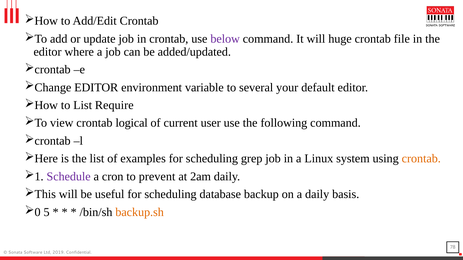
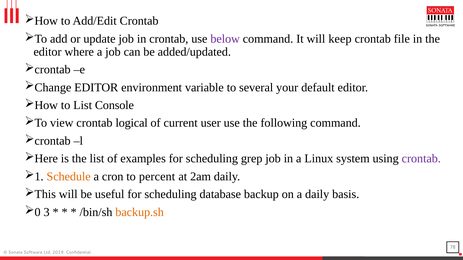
huge: huge -> keep (340, 39)
Require: Require -> Console (114, 105)
crontab colour: orange -> purple (421, 159)
Schedule colour: purple -> orange (69, 177)
prevent: prevent -> percent (157, 177)
5: 5 -> 3 (47, 212)
